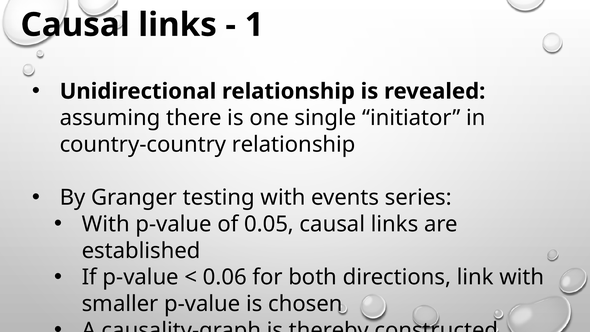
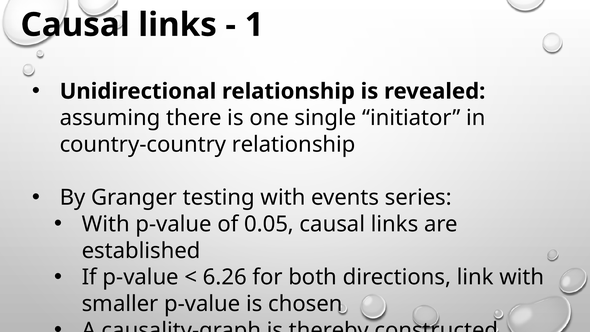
0.06: 0.06 -> 6.26 (225, 277)
